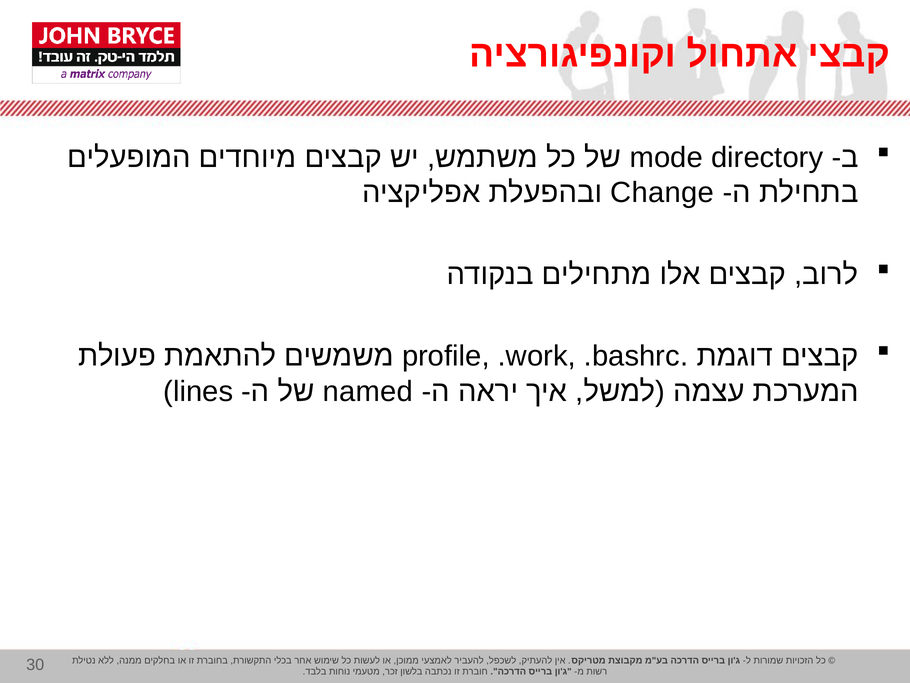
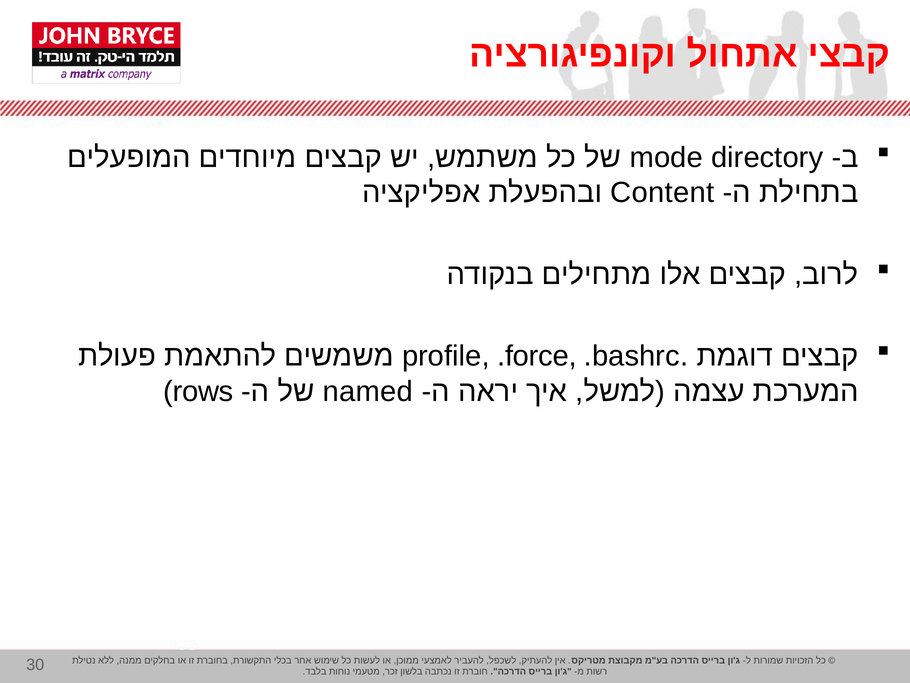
Change: Change -> Content (662, 193)
.work: .work -> .force (537, 356)
lines: lines -> rows (203, 391)
